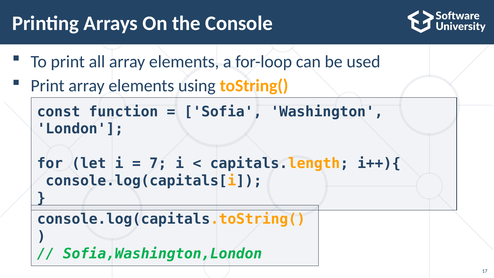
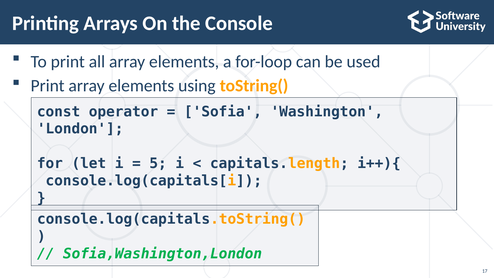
function: function -> operator (123, 112)
7: 7 -> 5 (158, 163)
